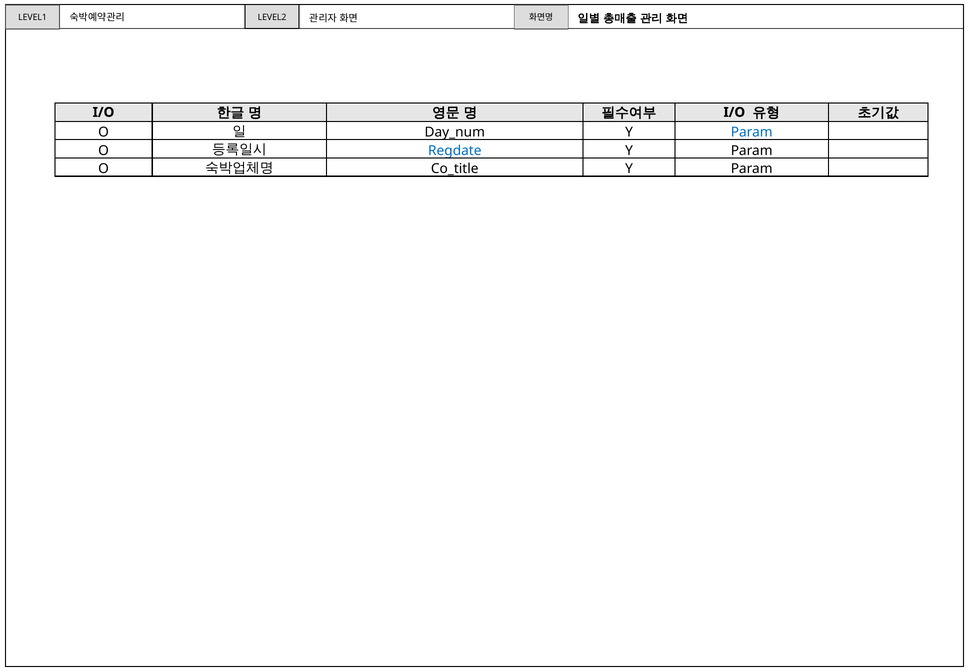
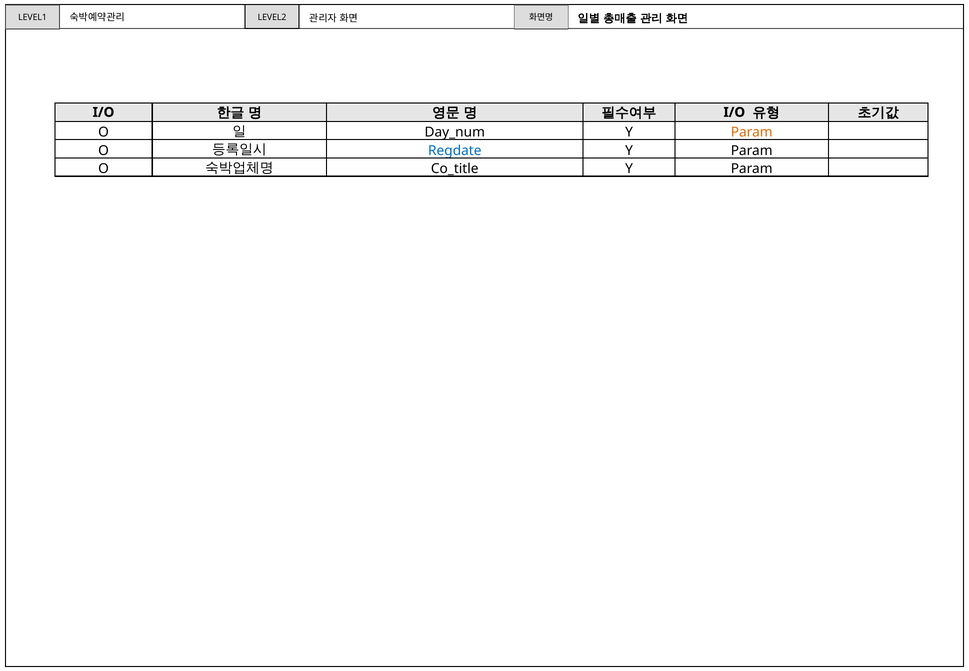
Param colour: blue -> orange (752, 132)
